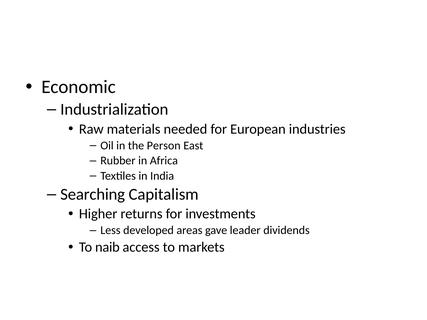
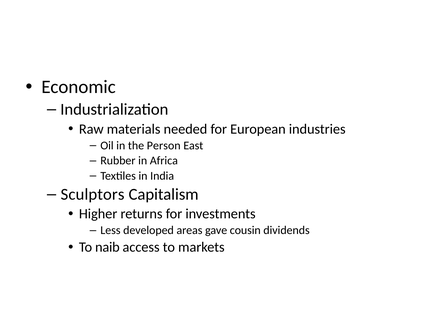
Searching: Searching -> Sculptors (93, 195)
leader: leader -> cousin (245, 231)
